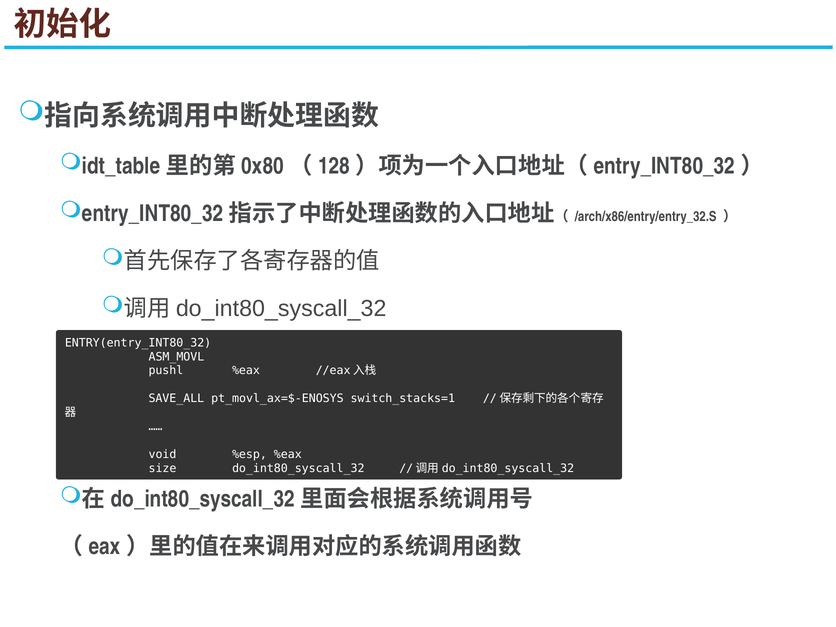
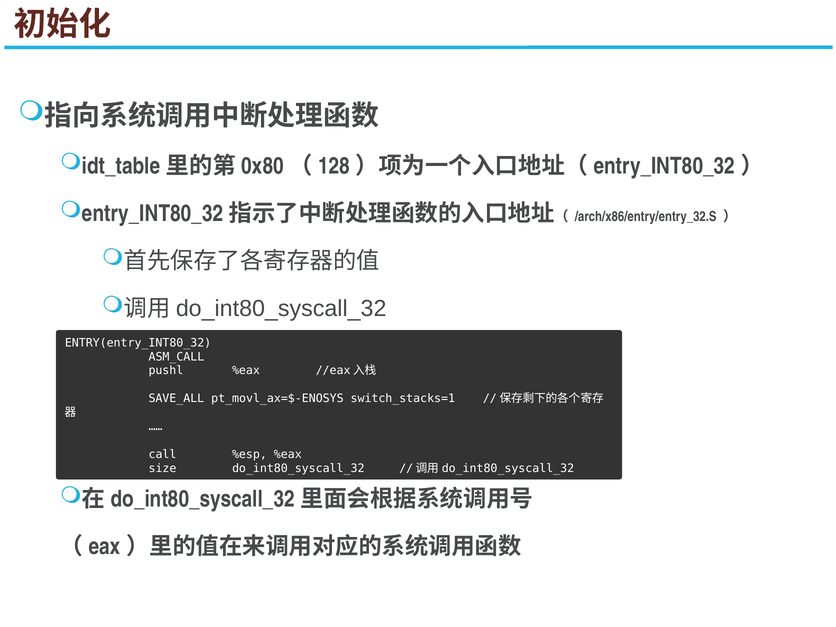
ASM_MOVL: ASM_MOVL -> ASM_CALL (176, 357)
void: void -> call (162, 454)
